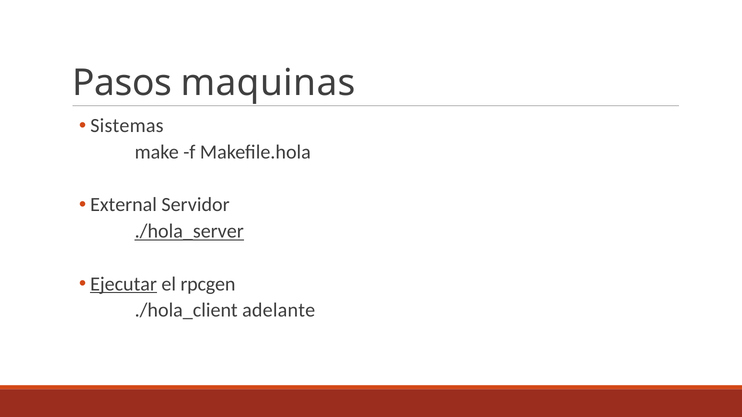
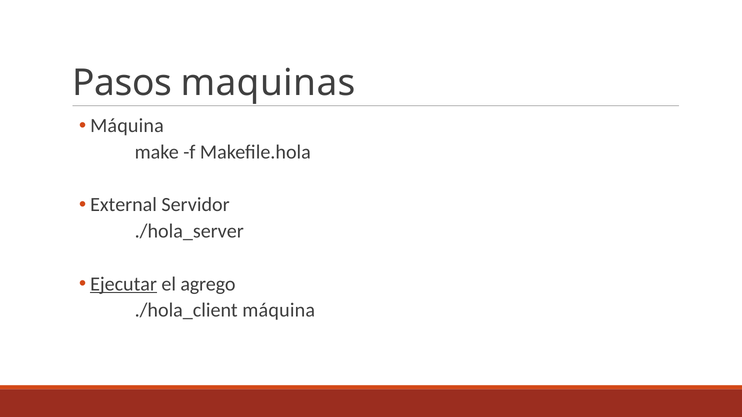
Sistemas: Sistemas -> Máquina (127, 126)
./hola_server underline: present -> none (189, 231)
rpcgen: rpcgen -> agrego (208, 284)
./hola_client adelante: adelante -> máquina (279, 311)
